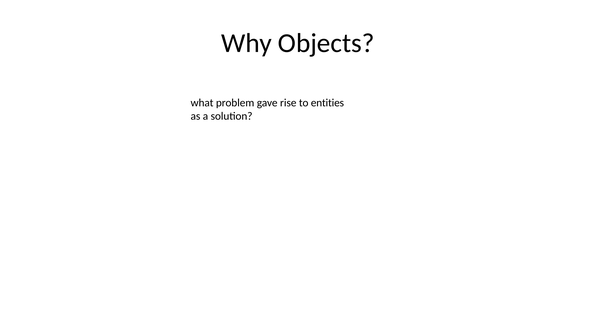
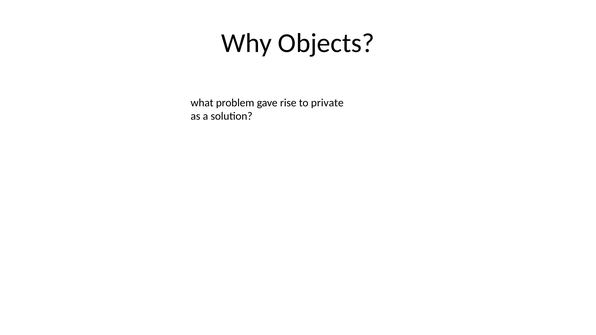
entities: entities -> private (327, 103)
